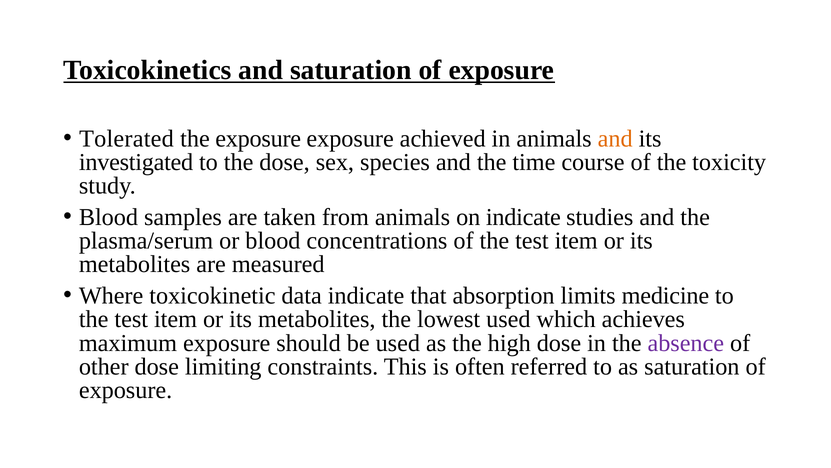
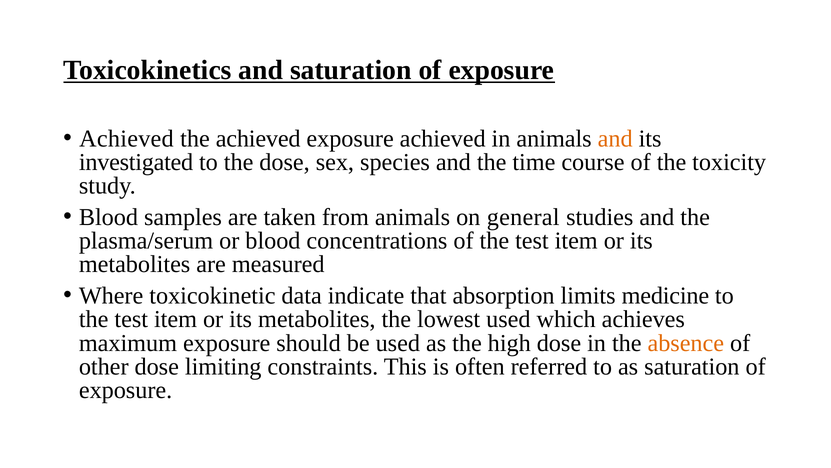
Tolerated: Tolerated -> Achieved (126, 138)
the exposure: exposure -> achieved (258, 138)
on indicate: indicate -> general (523, 217)
absence colour: purple -> orange (686, 343)
